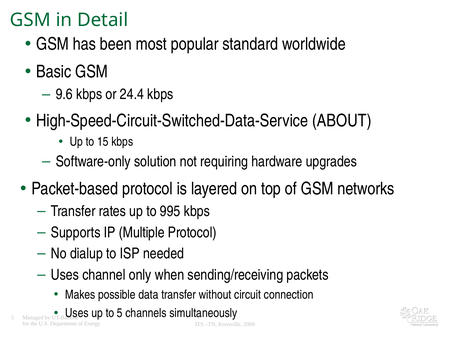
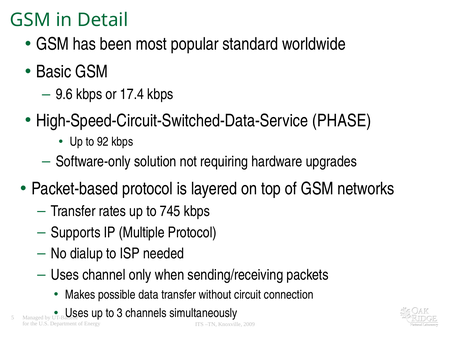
24.4: 24.4 -> 17.4 (132, 94)
ABOUT: ABOUT -> PHASE (342, 121)
15: 15 -> 92 (103, 142)
995: 995 -> 745 (170, 212)
to 5: 5 -> 3 (120, 314)
